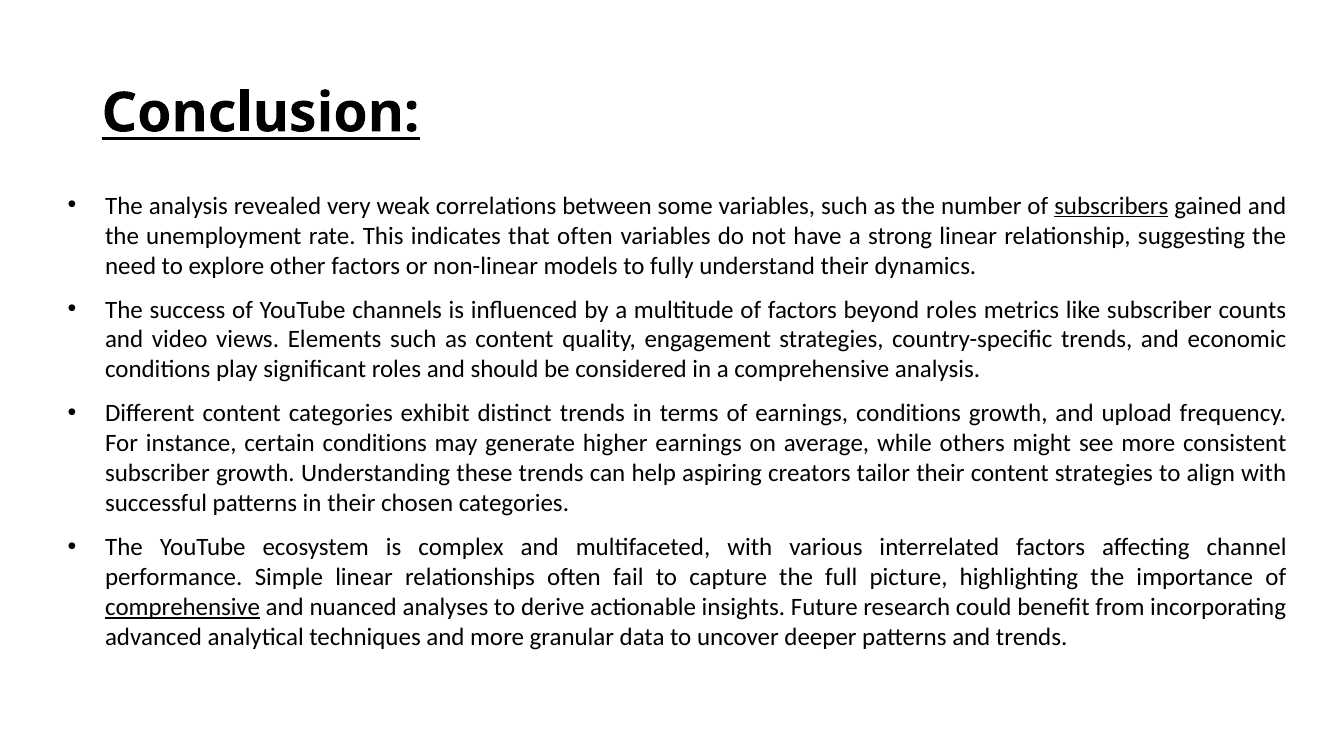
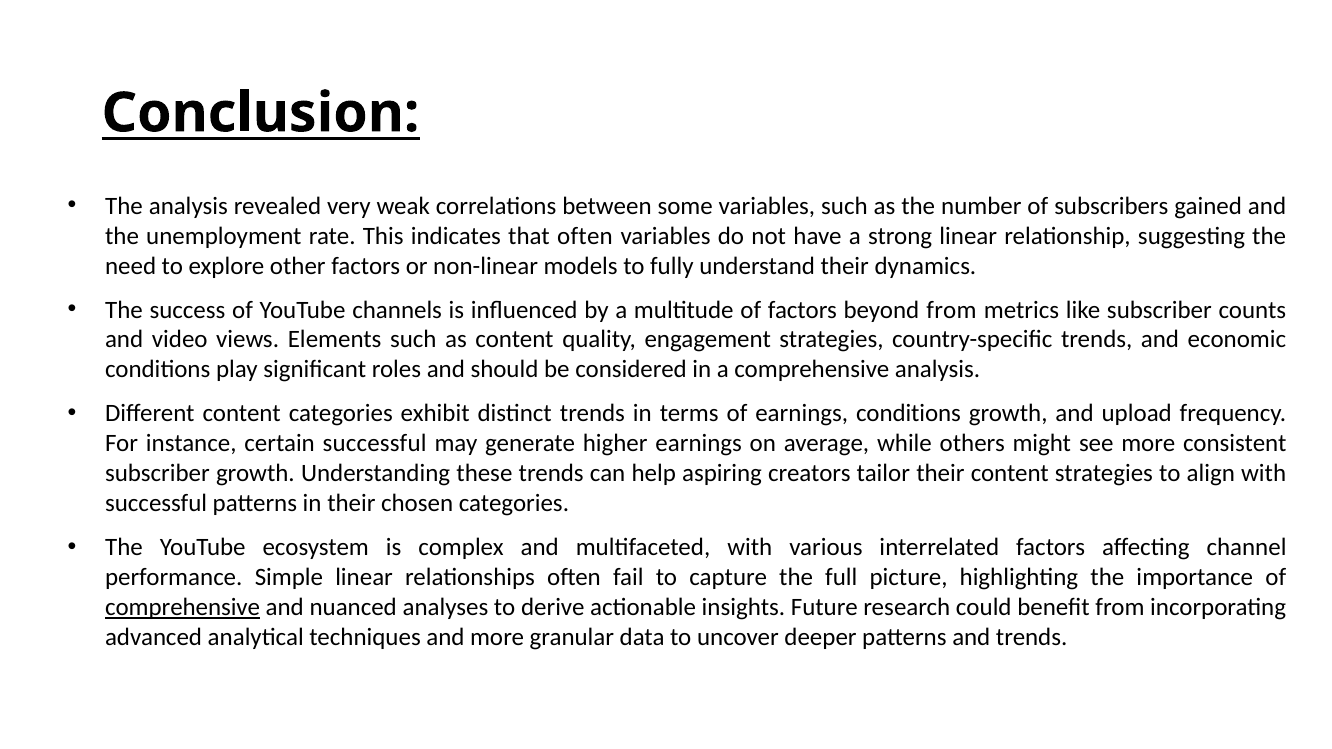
subscribers underline: present -> none (1111, 206)
beyond roles: roles -> from (951, 310)
certain conditions: conditions -> successful (375, 444)
